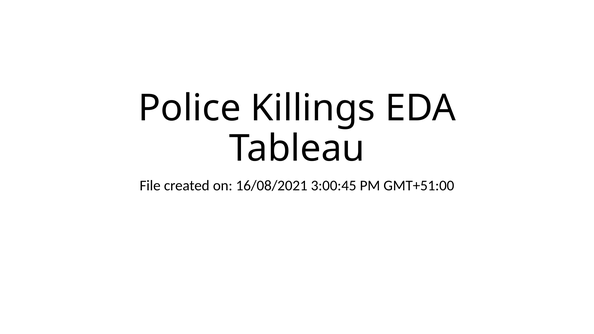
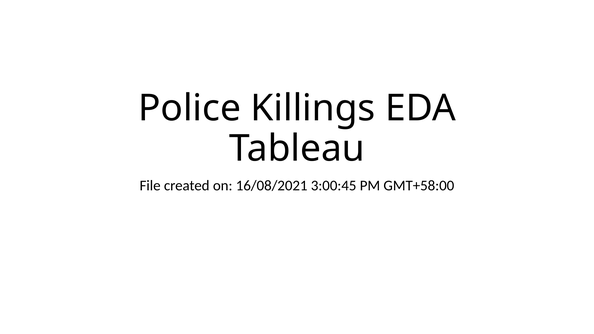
GMT+51:00: GMT+51:00 -> GMT+58:00 (419, 186)
